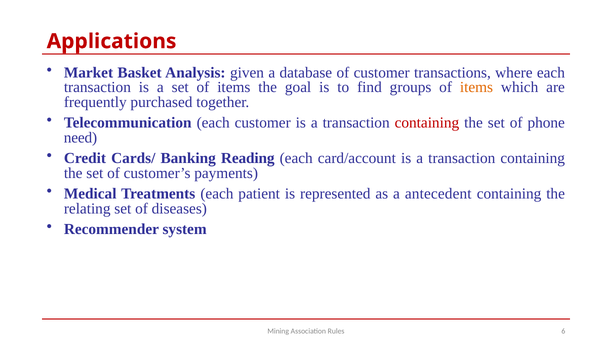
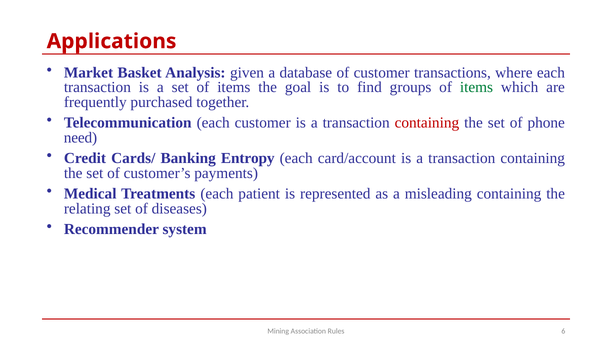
items colour: orange -> green (476, 87)
Reading: Reading -> Entropy (248, 158)
antecedent: antecedent -> misleading (438, 194)
